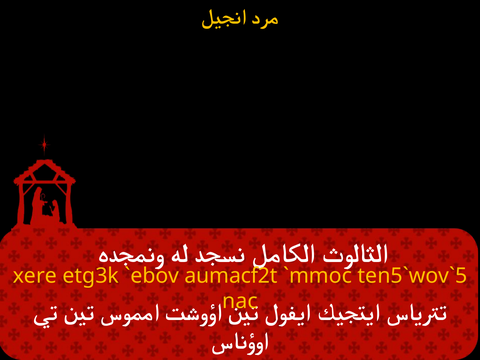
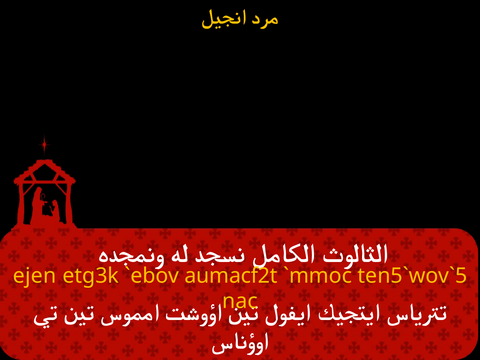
xere: xere -> ejen (35, 276)
